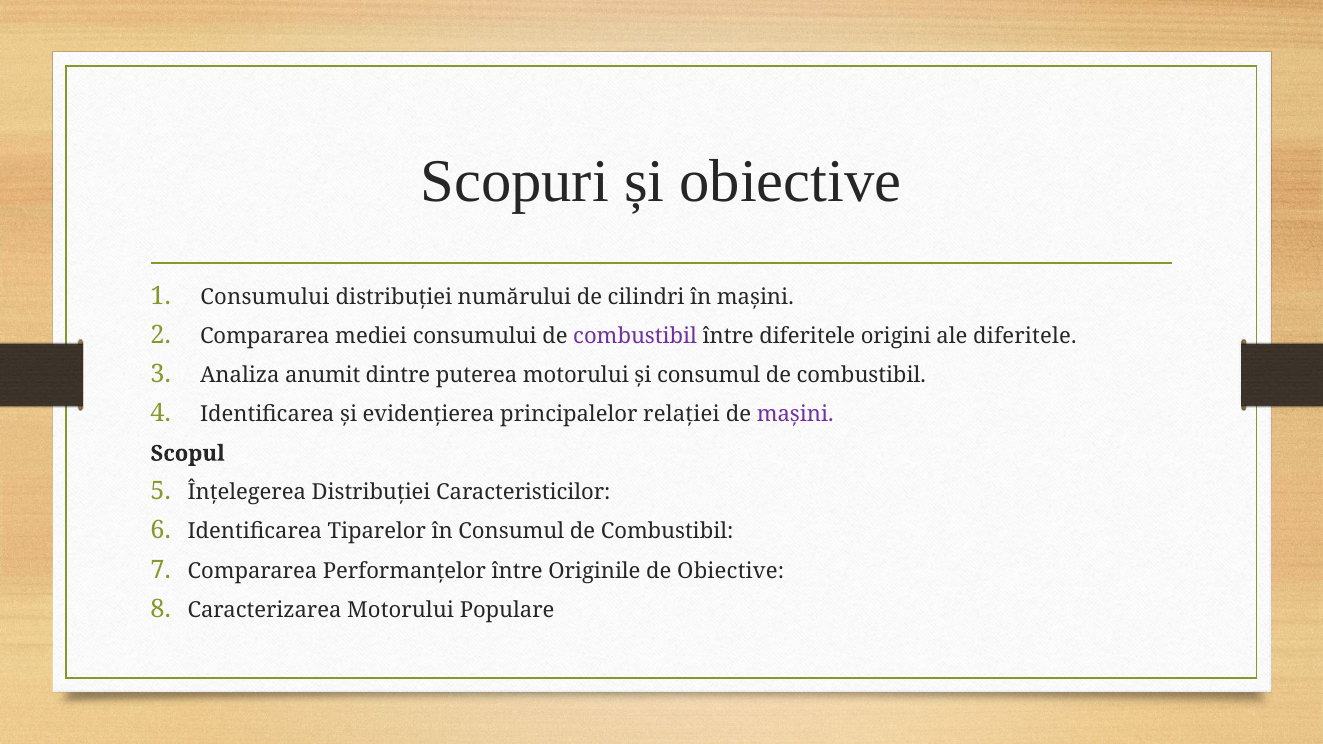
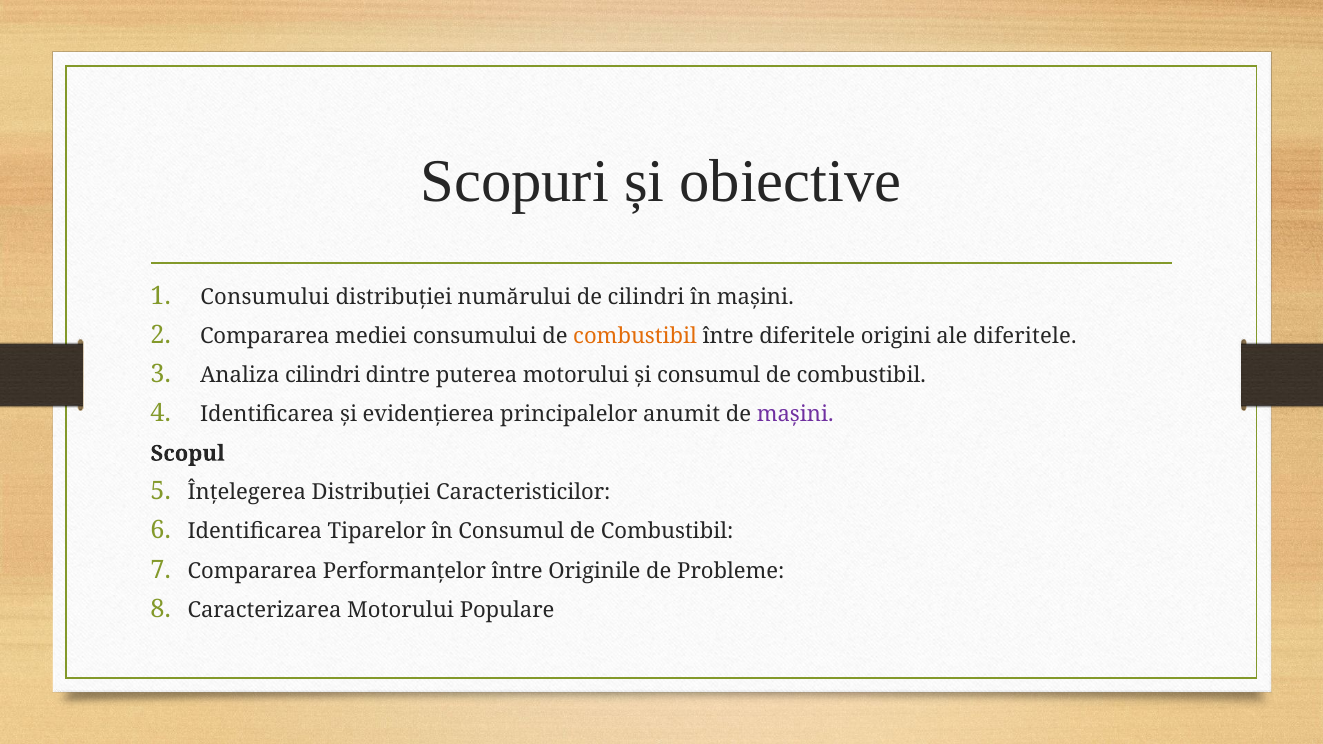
combustibil colour: purple -> orange (635, 336)
Analiza anumit: anumit -> cilindri (323, 375)
relației: relației -> anumit (682, 414)
de Obiective: Obiective -> Probleme (731, 571)
